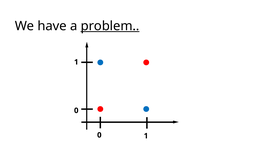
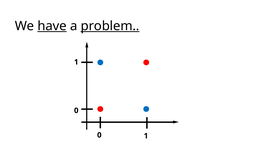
have underline: none -> present (52, 26)
